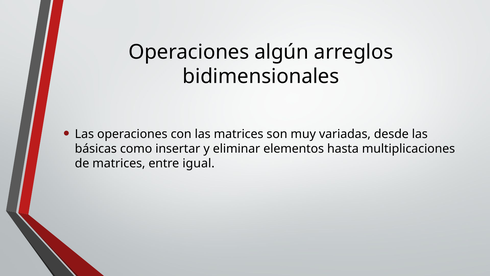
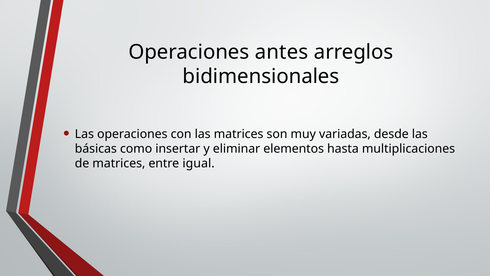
algún: algún -> antes (281, 52)
